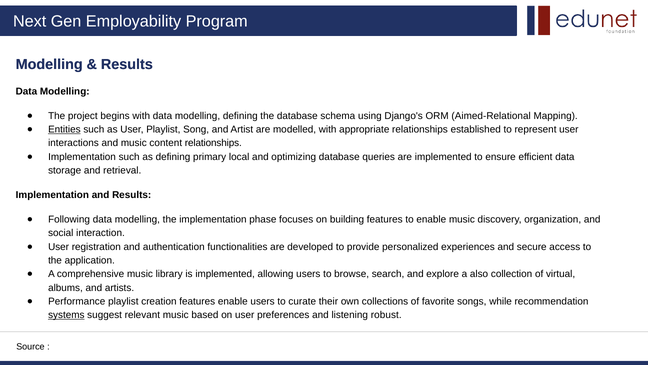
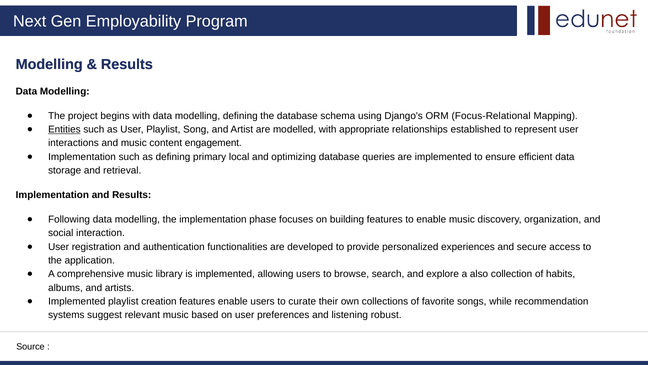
Aimed-Relational: Aimed-Relational -> Focus-Relational (491, 116)
content relationships: relationships -> engagement (213, 143)
virtual: virtual -> habits (561, 274)
Performance: Performance -> Implemented (77, 301)
systems underline: present -> none (66, 315)
